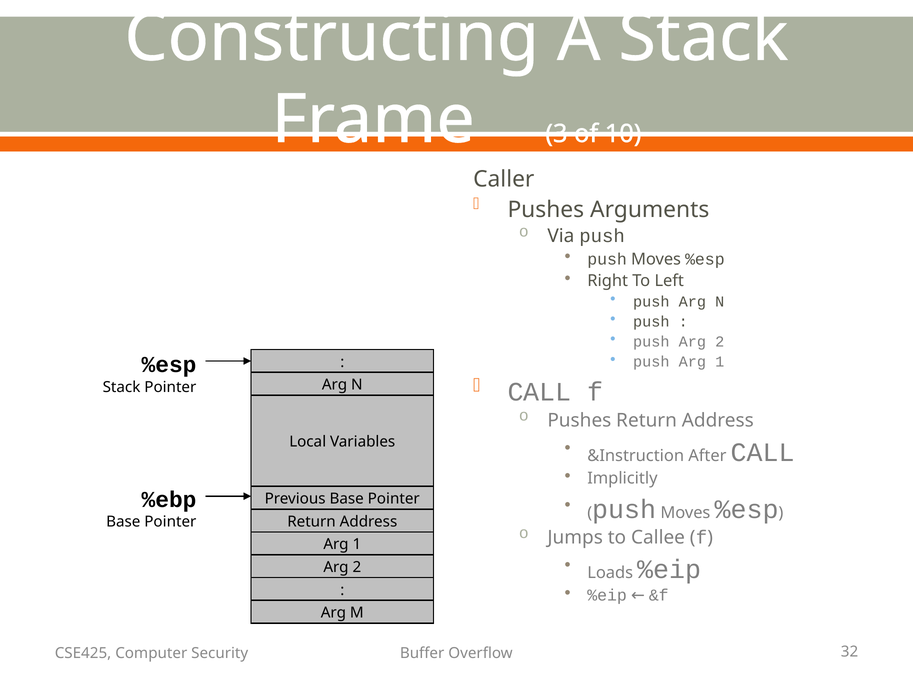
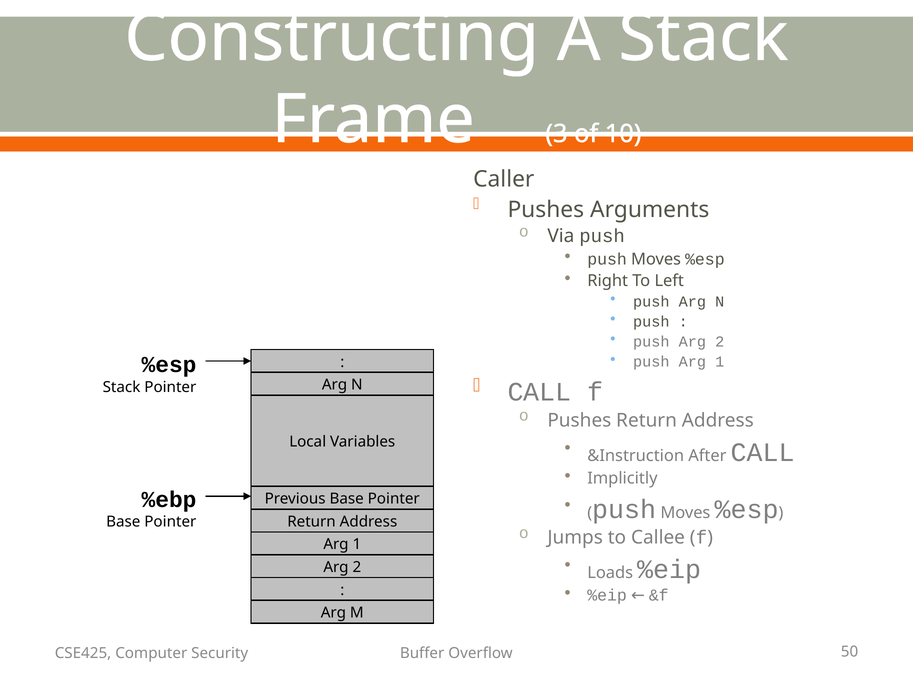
32: 32 -> 50 (850, 653)
